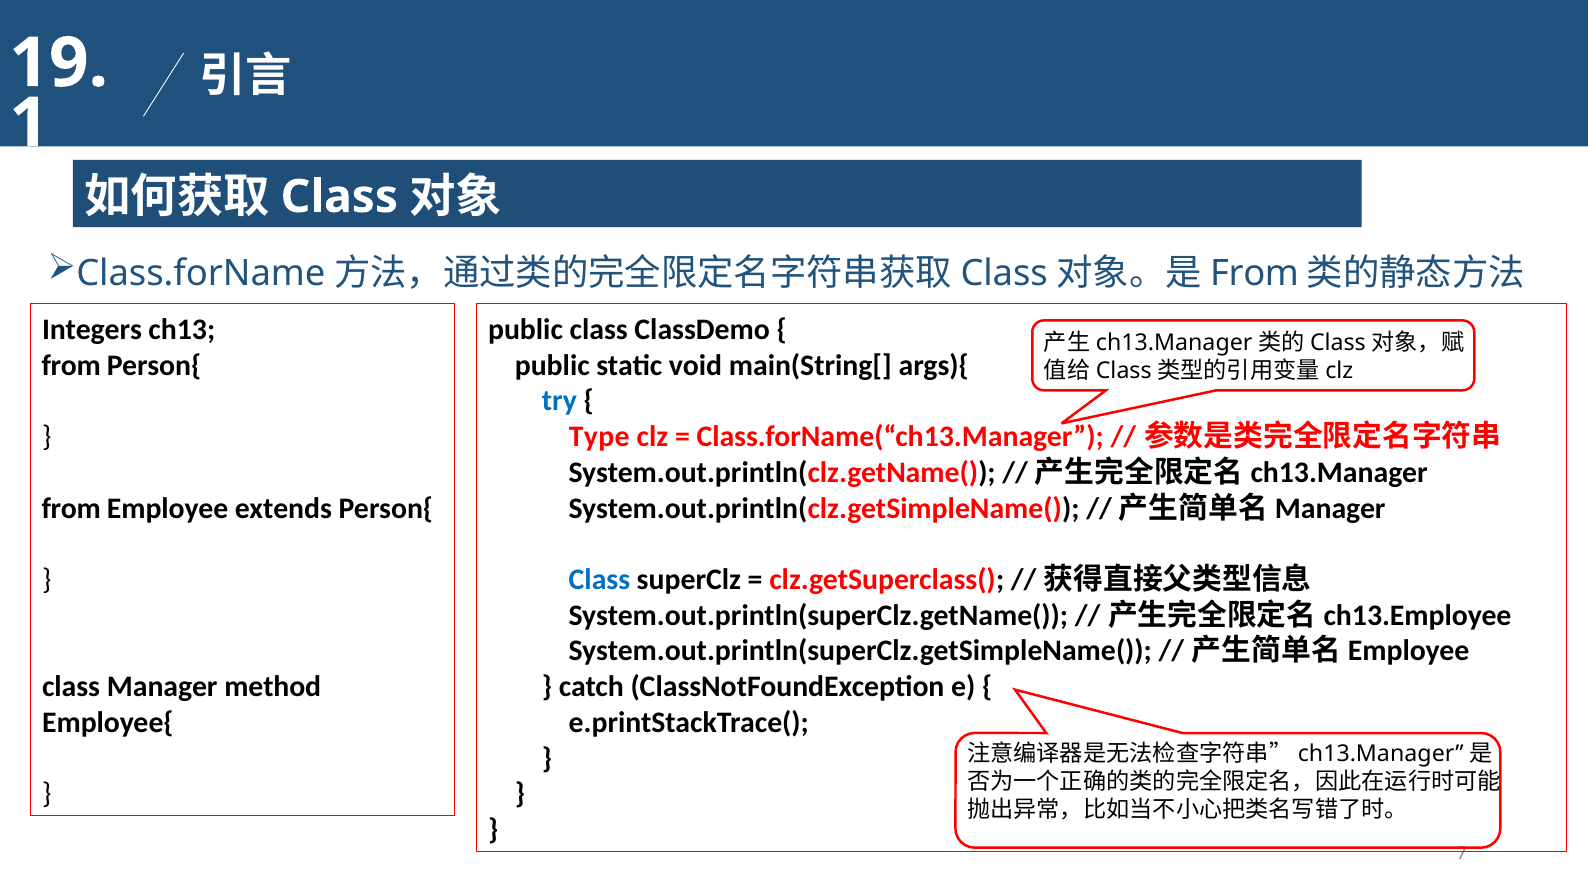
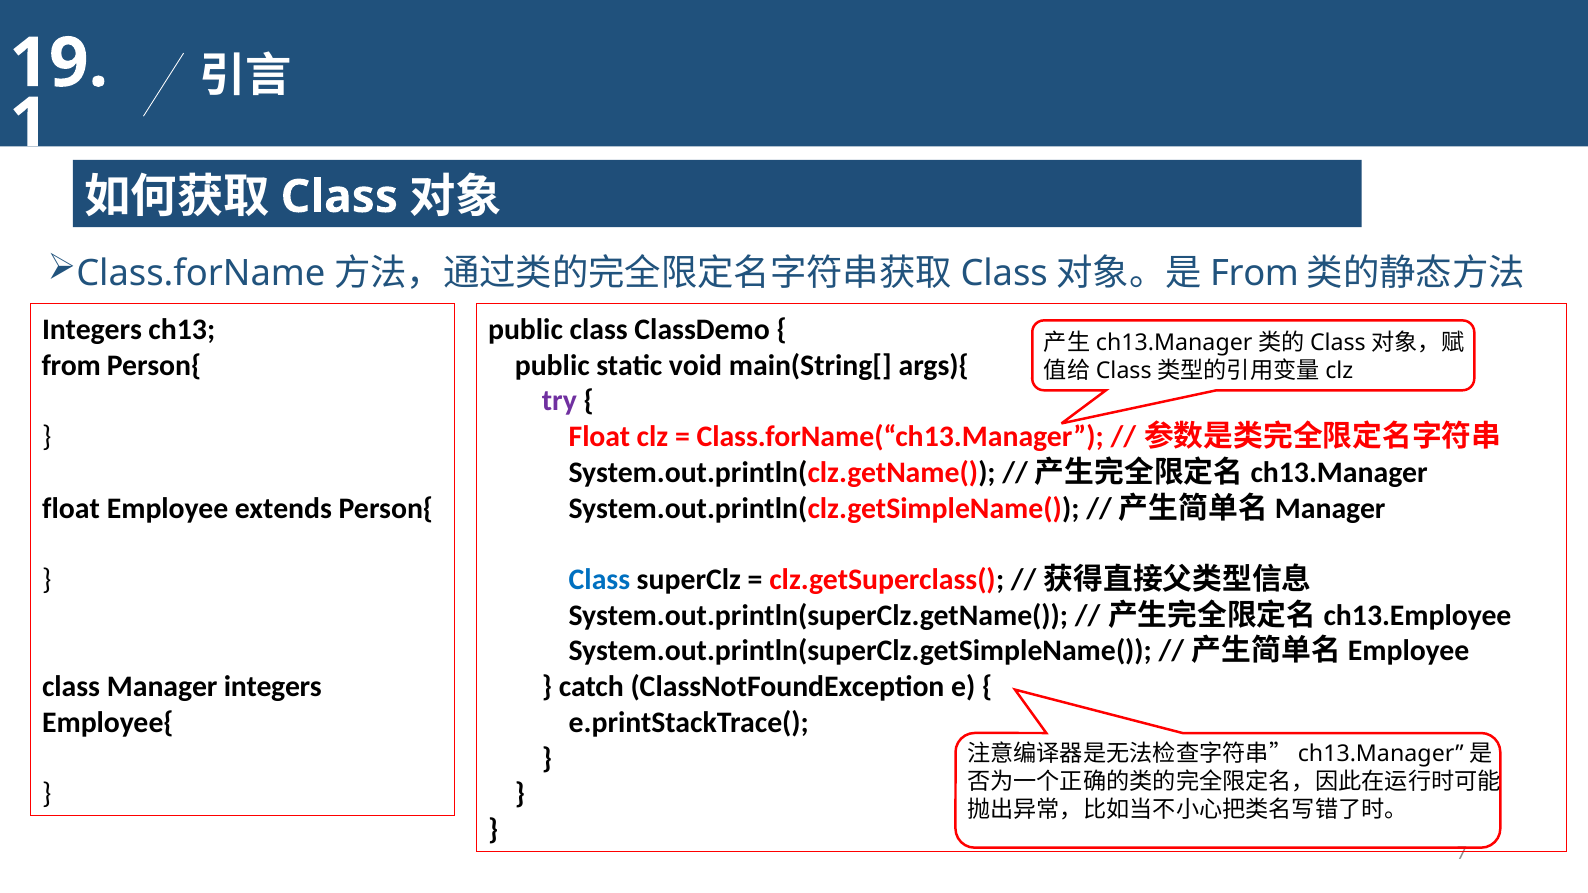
try colour: blue -> purple (559, 401)
Type: Type -> Float (599, 437)
from: from -> float (71, 508)
Manager method: method -> integers (273, 687)
